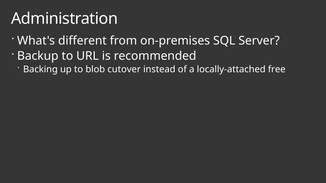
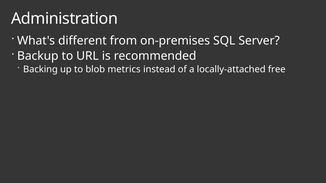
cutover: cutover -> metrics (124, 69)
